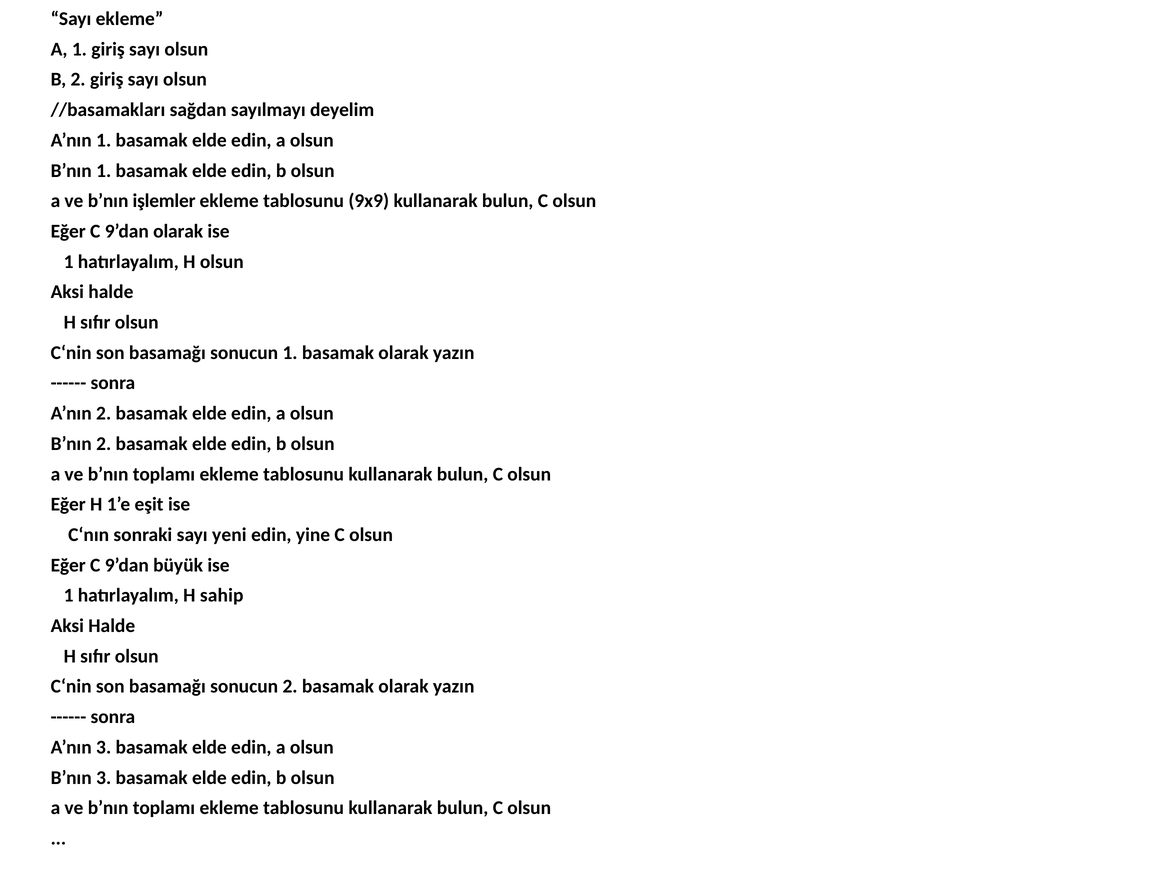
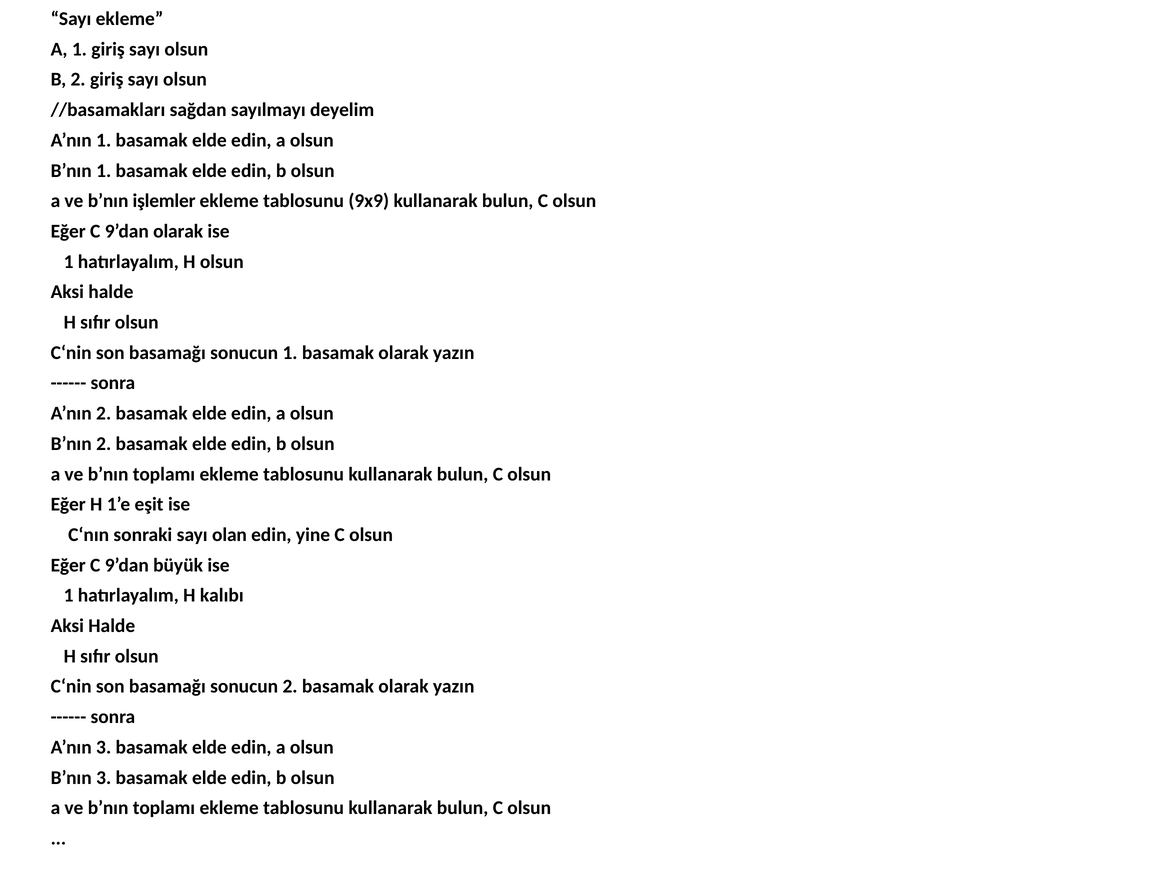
yeni: yeni -> olan (229, 535)
sahip: sahip -> kalıbı (222, 596)
